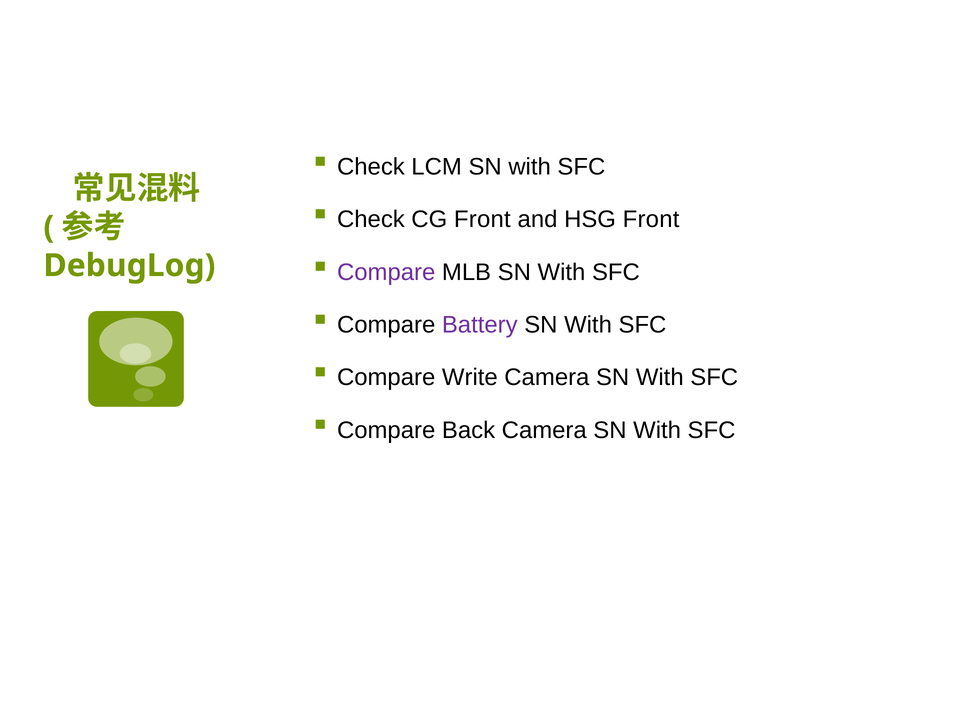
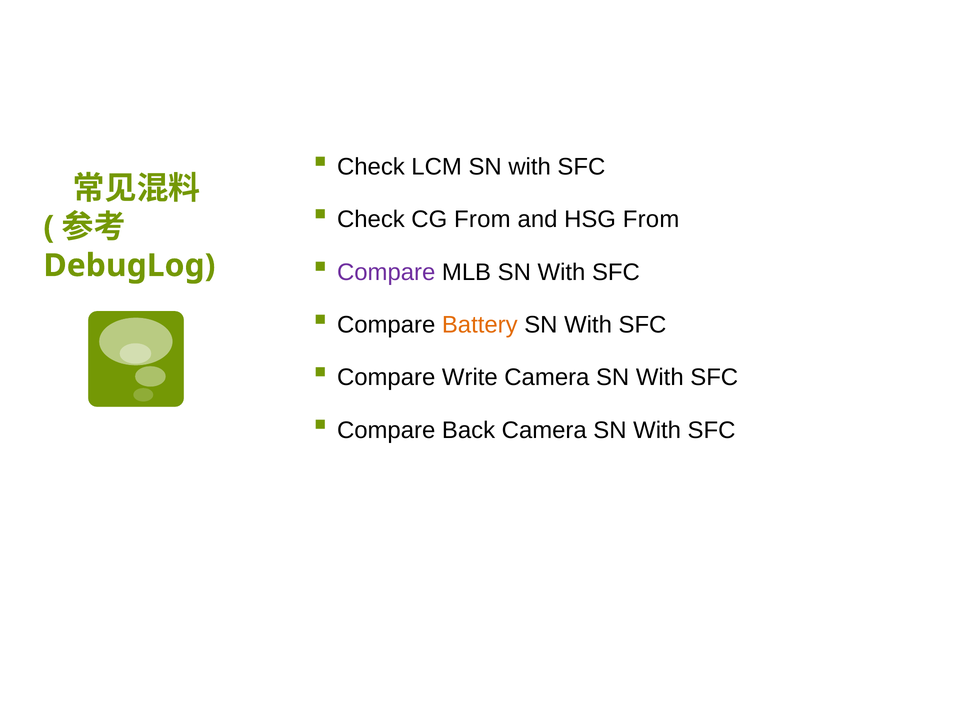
CG Front: Front -> From (482, 219)
HSG Front: Front -> From (651, 219)
Battery colour: purple -> orange (480, 325)
